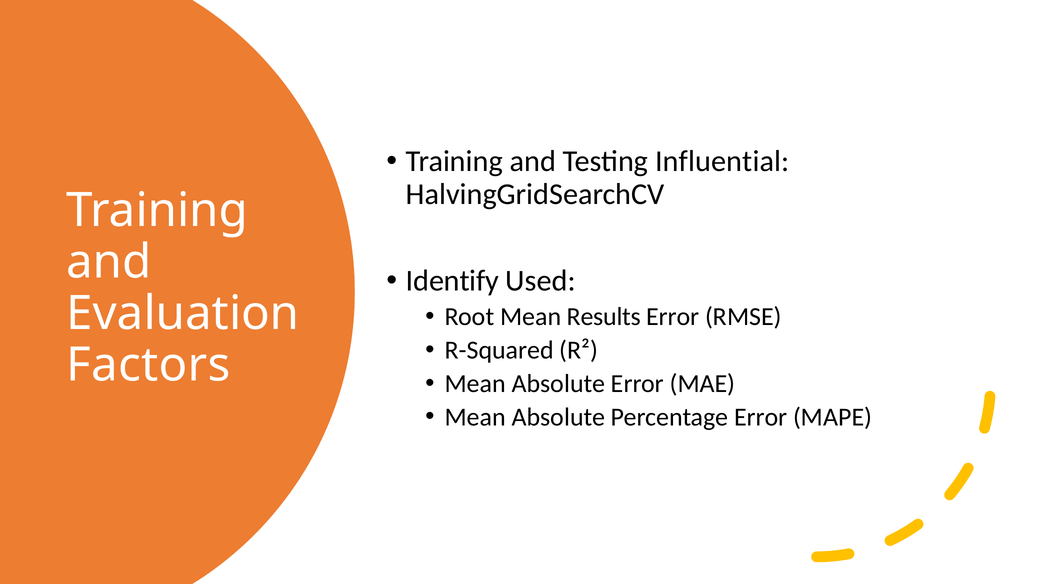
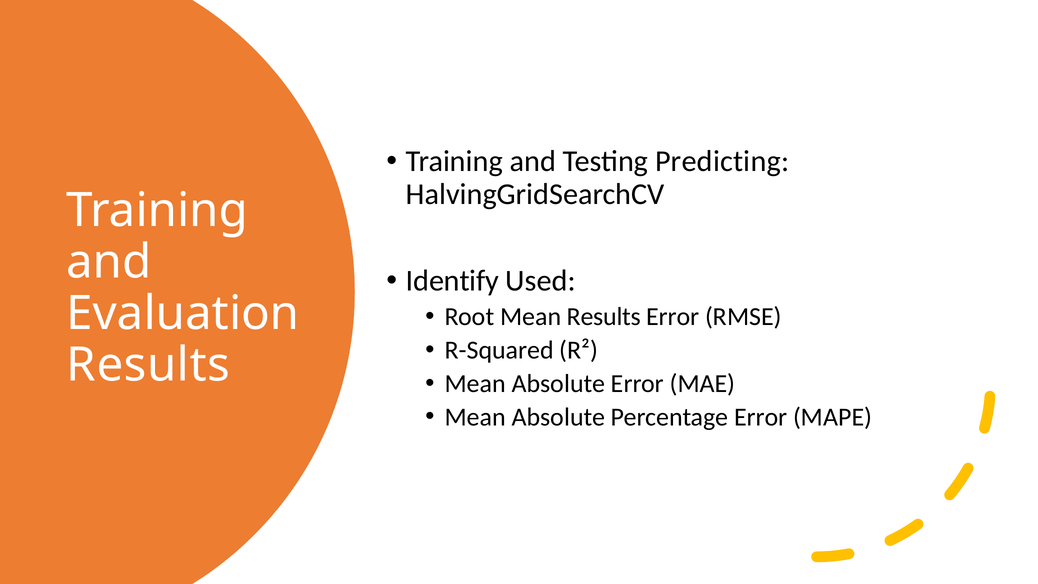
Influential: Influential -> Predicting (722, 161)
Factors: Factors -> Results (148, 365)
